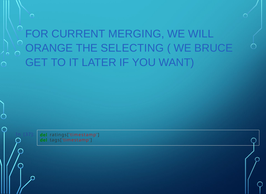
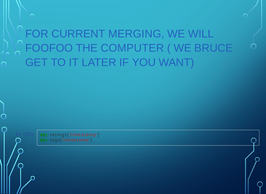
ORANGE: ORANGE -> FOOFOO (49, 48)
SELECTING: SELECTING -> COMPUTER (132, 48)
